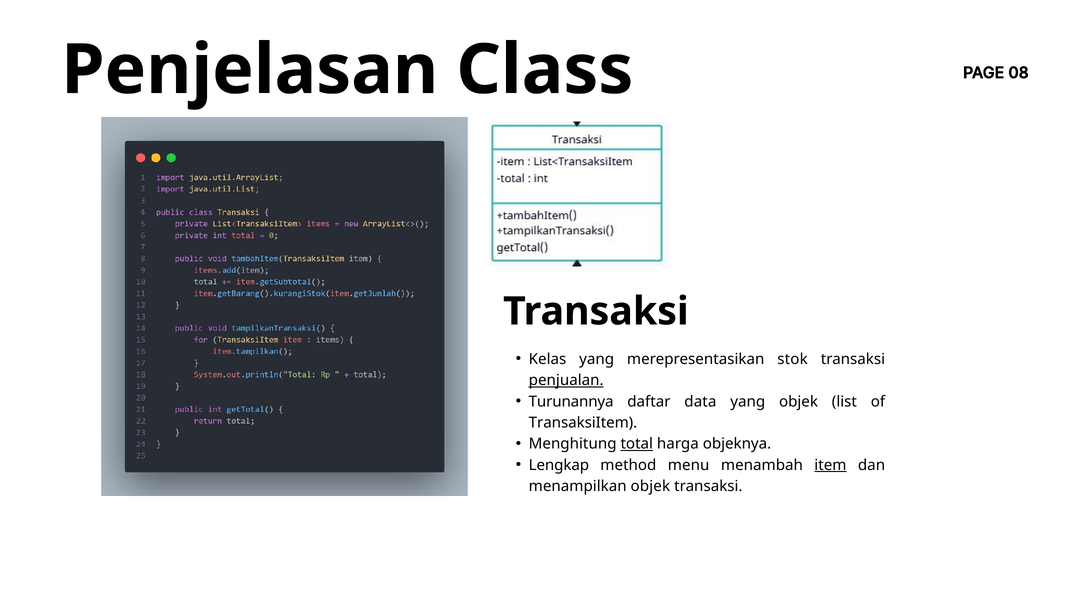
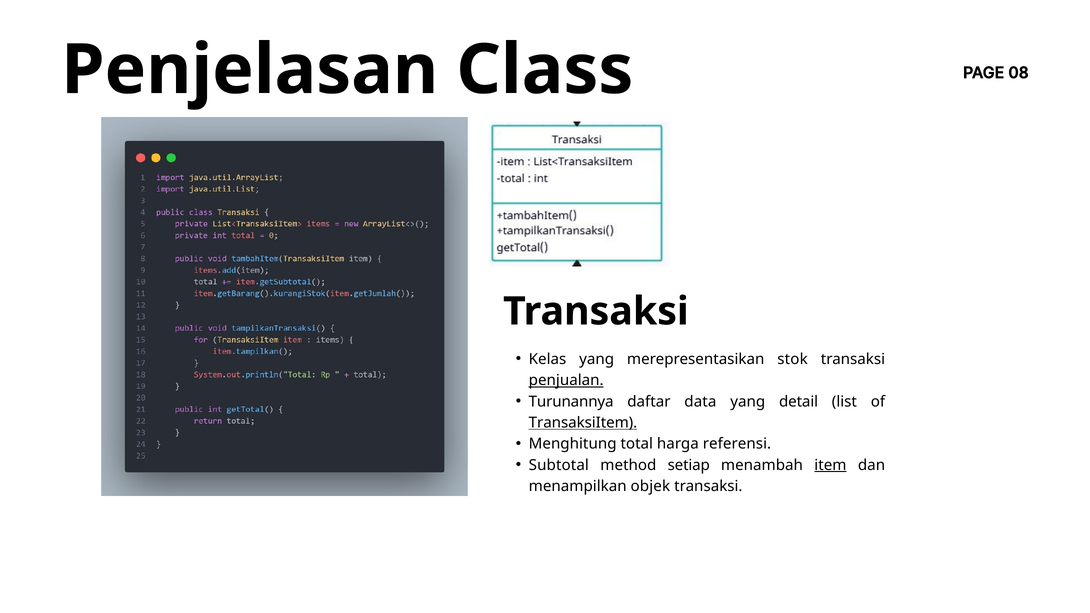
yang objek: objek -> detail (799, 402)
TransaksiItem underline: none -> present (583, 423)
total underline: present -> none (637, 444)
objeknya: objeknya -> referensi (737, 444)
Lengkap: Lengkap -> Subtotal (559, 465)
menu: menu -> setiap (689, 465)
